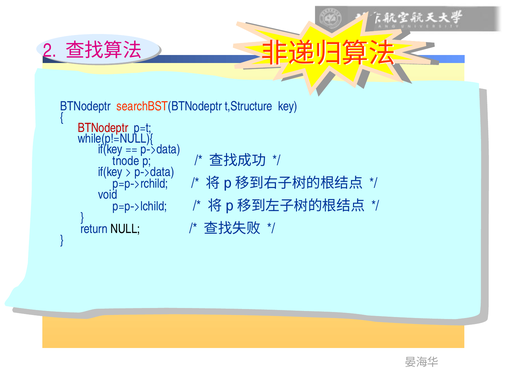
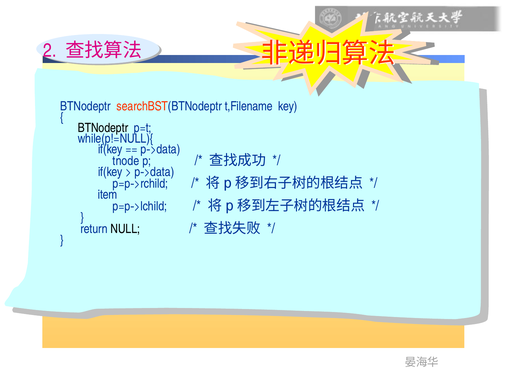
t,Structure: t,Structure -> t,Filename (249, 106)
BTNodeptr colour: red -> black (103, 128)
void: void -> item (108, 194)
